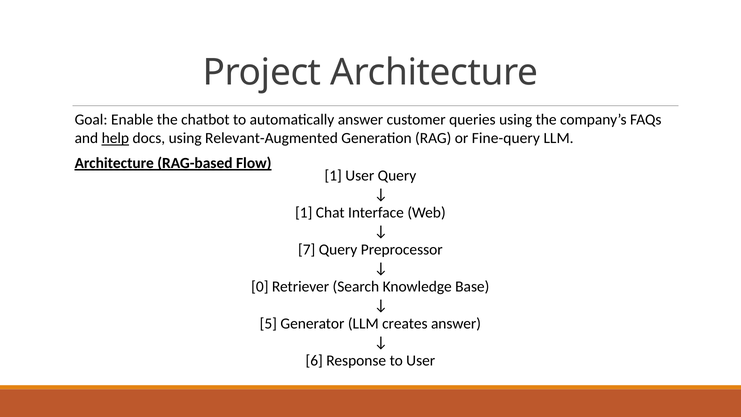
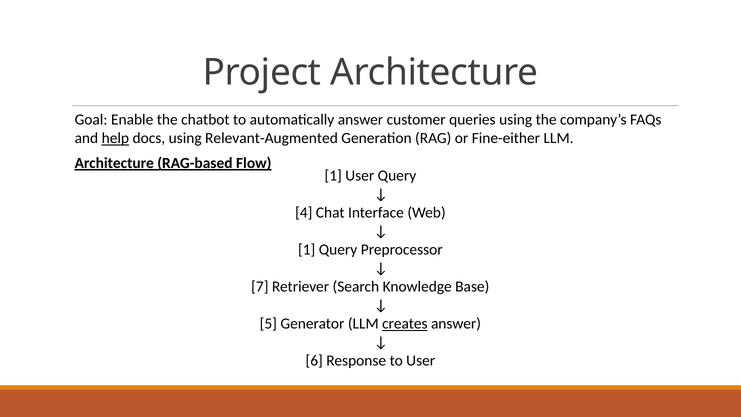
Fine-query: Fine-query -> Fine-either (506, 138)
1: 1 -> 4 (304, 212)
7: 7 -> 1 (307, 250)
0: 0 -> 7 (260, 287)
creates underline: none -> present (405, 324)
